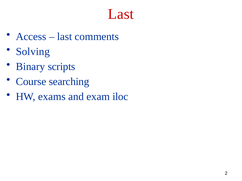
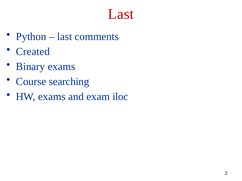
Access: Access -> Python (31, 37)
Solving: Solving -> Created (33, 52)
Binary scripts: scripts -> exams (62, 67)
